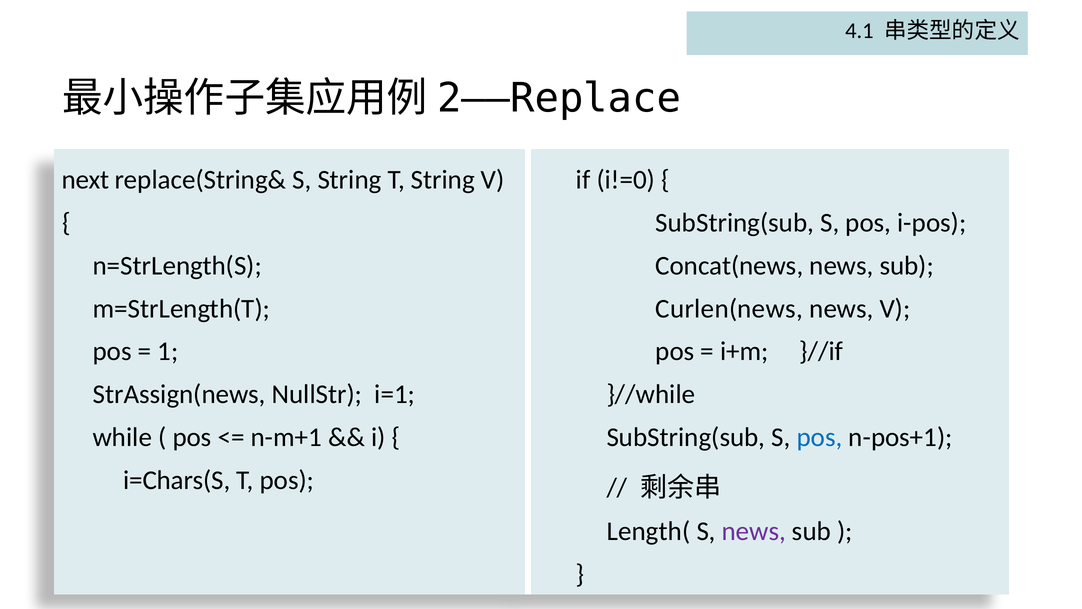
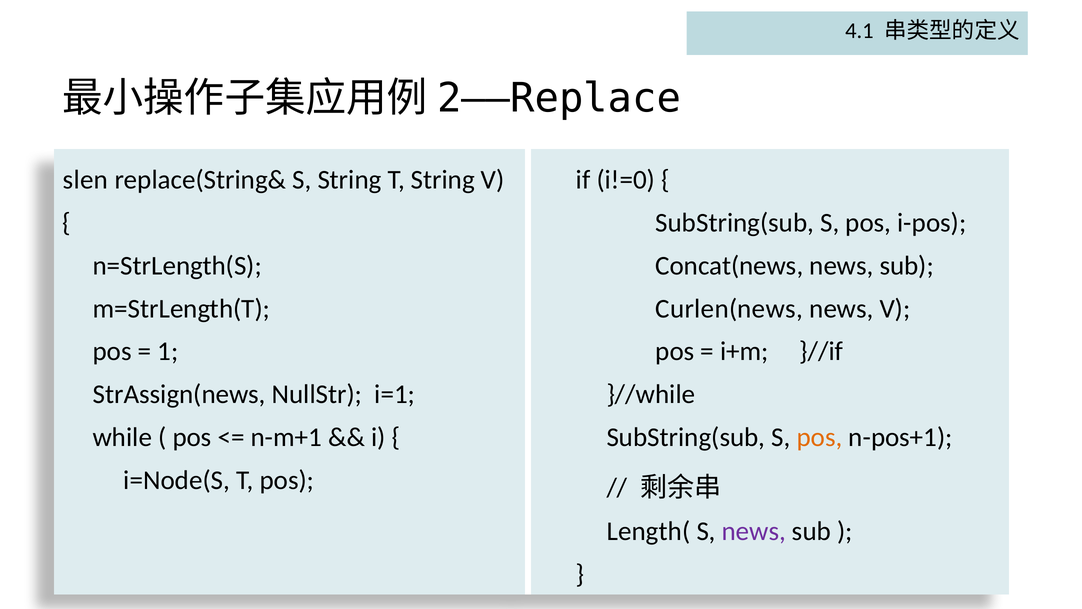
next: next -> slen (85, 180)
pos colour: blue -> orange (819, 437)
i=Chars(S: i=Chars(S -> i=Node(S (177, 480)
